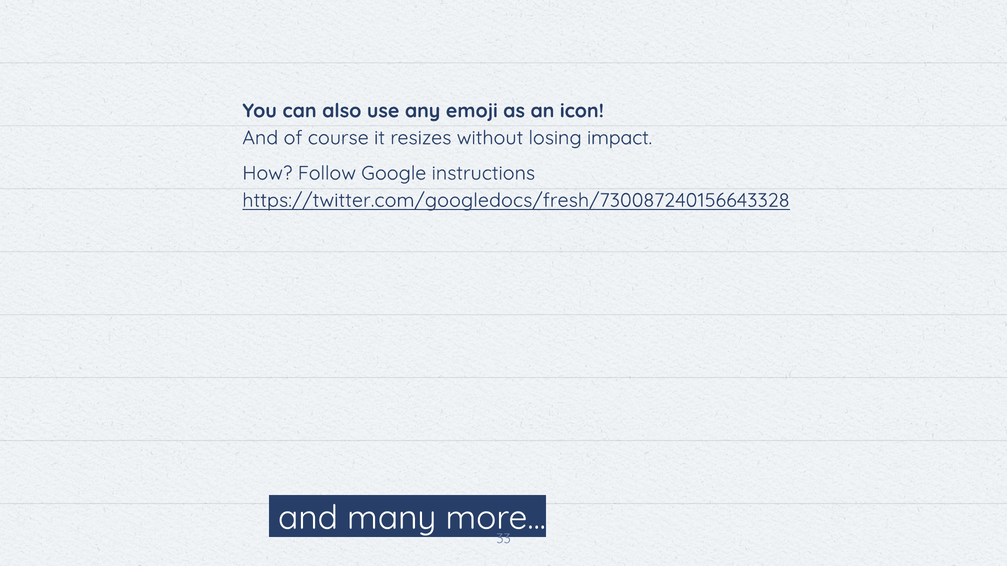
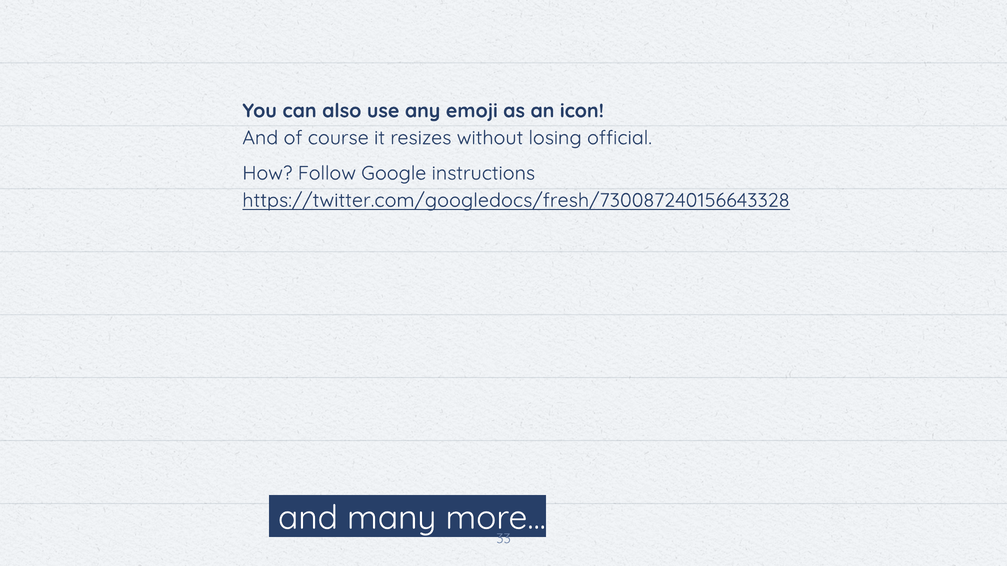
impact: impact -> official (619, 138)
